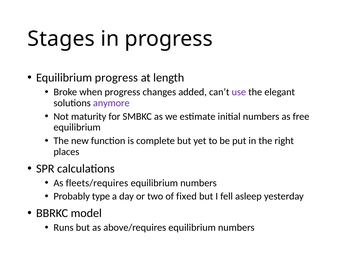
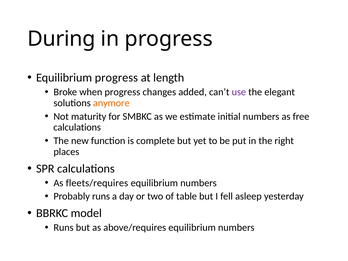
Stages: Stages -> During (61, 39)
anymore colour: purple -> orange (111, 103)
equilibrium: equilibrium -> calculations (77, 127)
Probably type: type -> runs (101, 196)
fixed: fixed -> table (187, 196)
